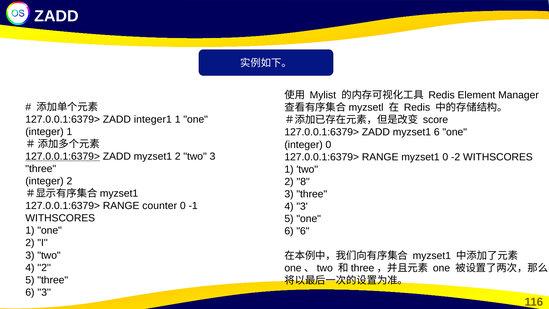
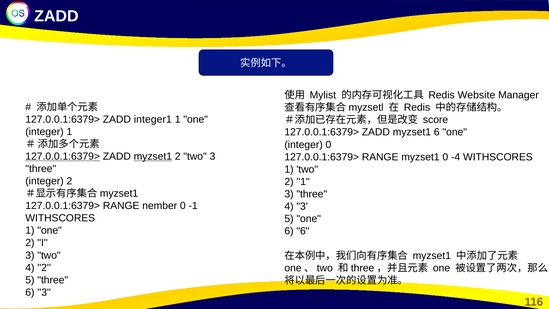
Element: Element -> Website (476, 95)
myzset1 underline: none -> present (153, 156)
-2: -2 -> -4 (456, 157)
2 8: 8 -> 1 (303, 182)
counter: counter -> nember (160, 206)
